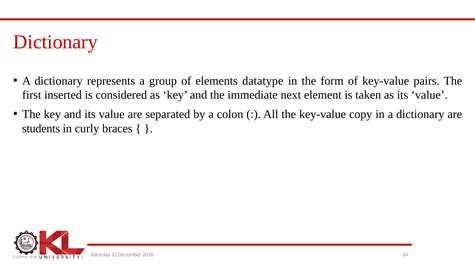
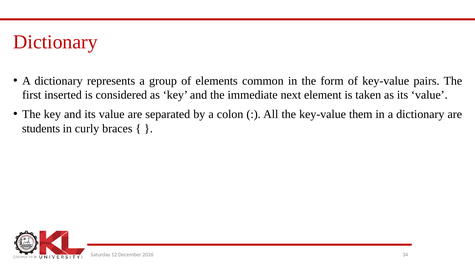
datatype: datatype -> common (263, 81)
copy: copy -> them (361, 114)
